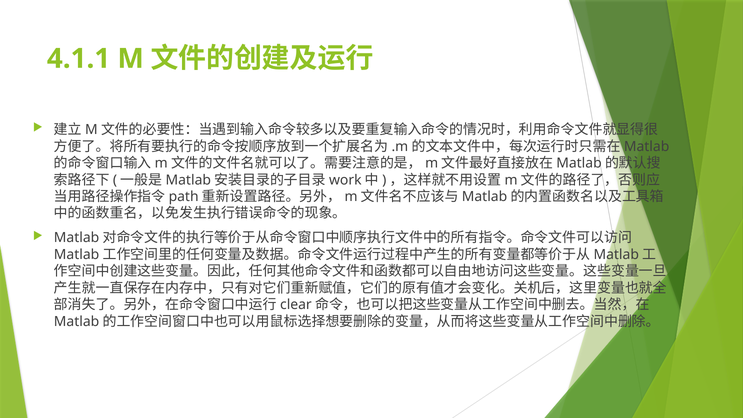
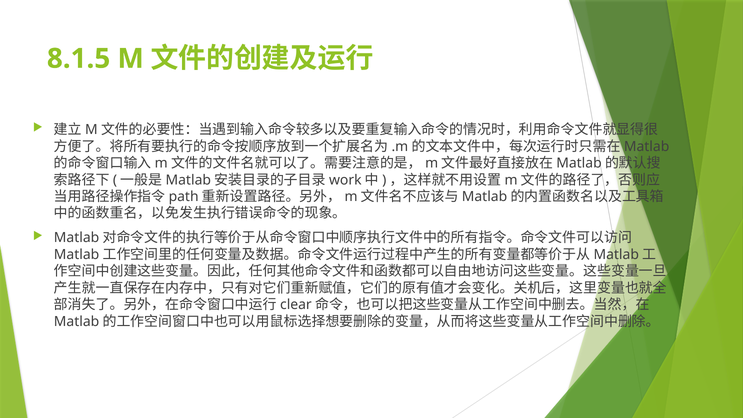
4.1.1: 4.1.1 -> 8.1.5 (79, 59)
